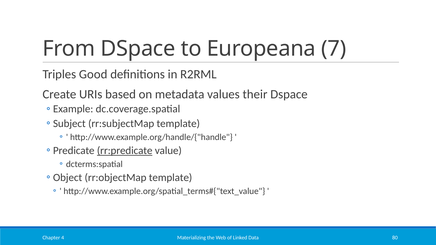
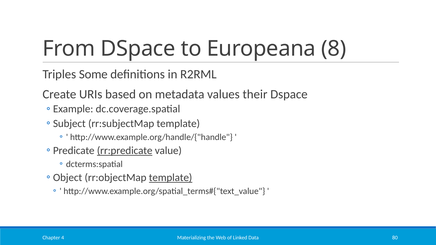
7: 7 -> 8 (334, 49)
Good: Good -> Some (93, 74)
template underline: none -> present (171, 178)
